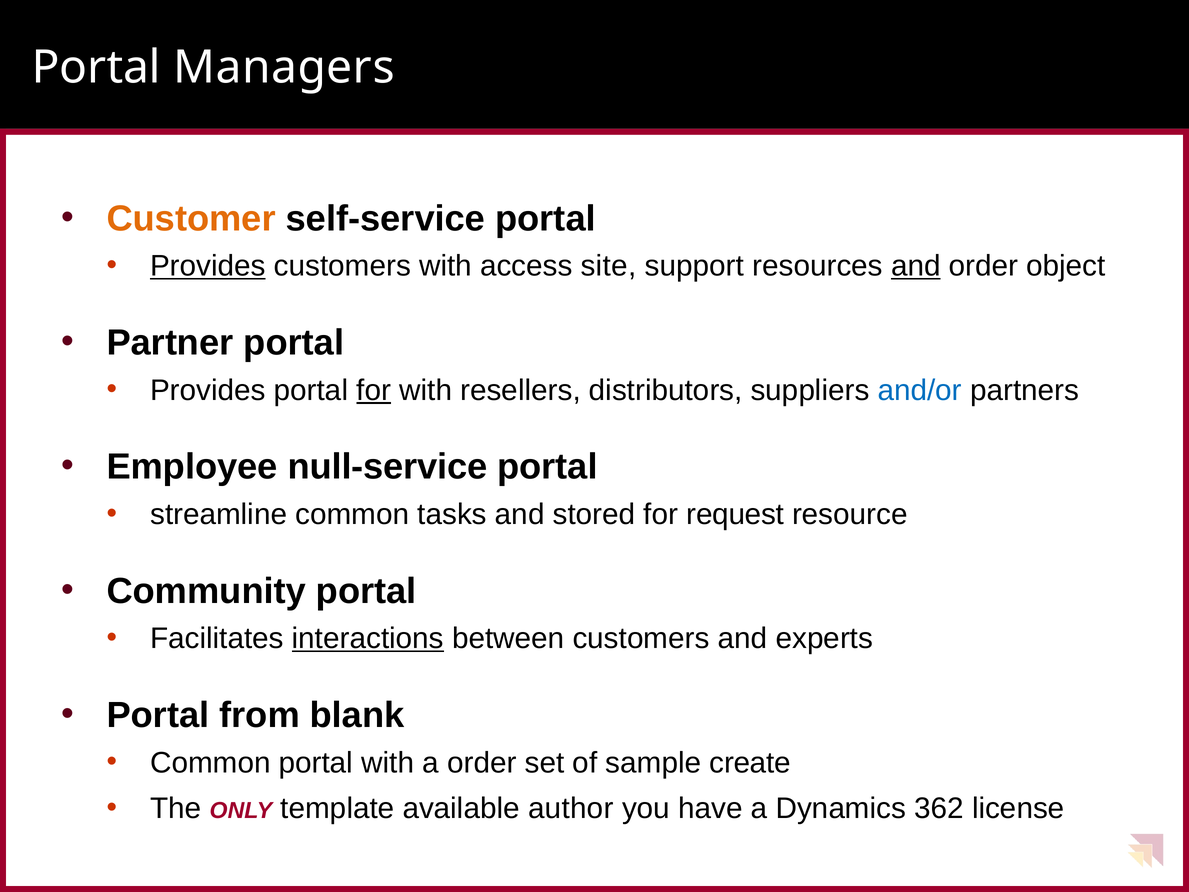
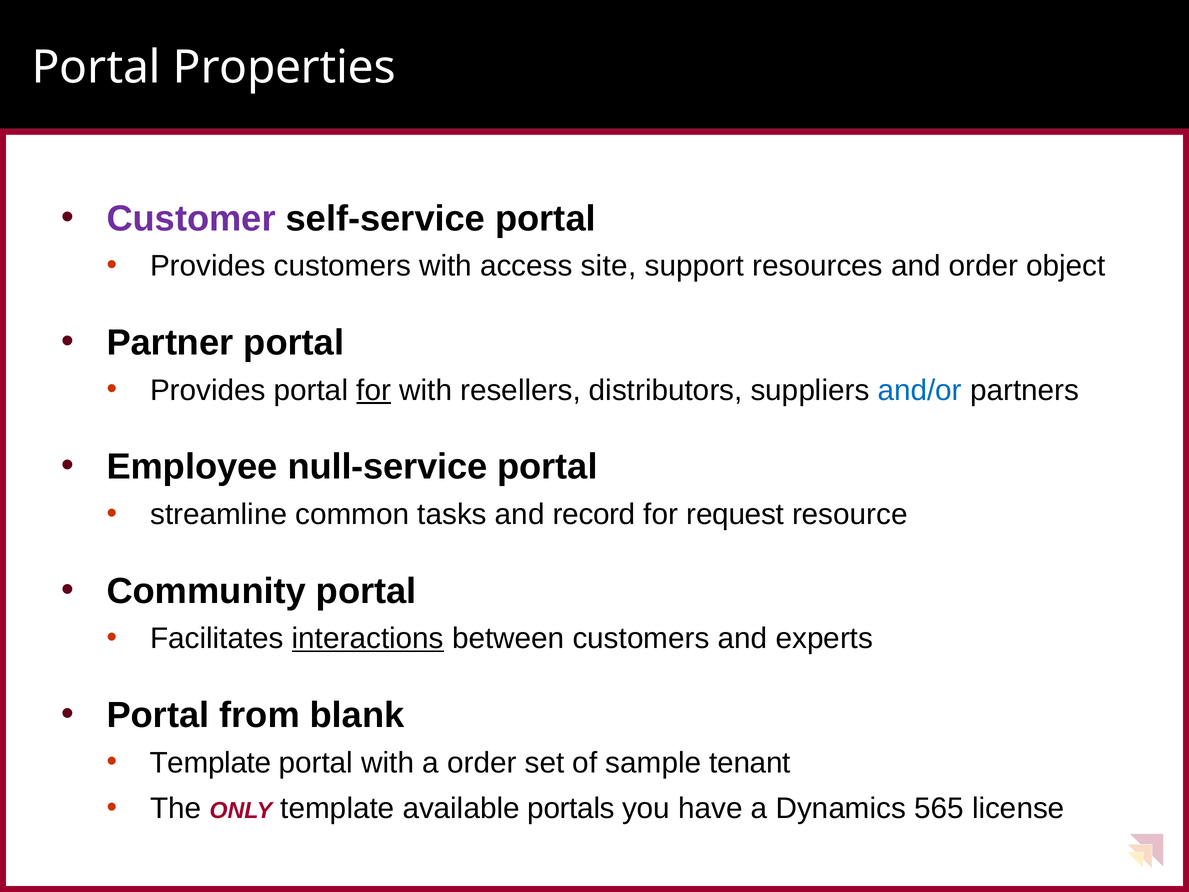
Managers: Managers -> Properties (284, 68)
Customer colour: orange -> purple (191, 219)
Provides underline: present -> none (208, 266)
and underline: present -> none (916, 266)
stored: stored -> record (594, 514)
Common: Common -> Template (211, 763)
create: create -> tenant (750, 763)
author: author -> portals (571, 808)
362: 362 -> 565 (939, 808)
